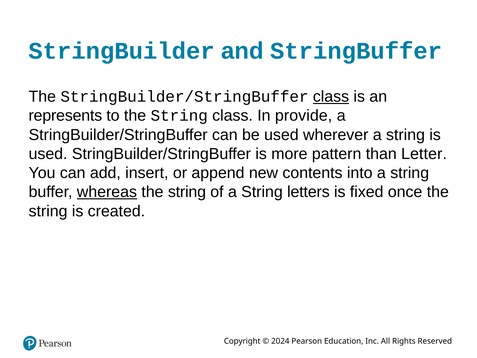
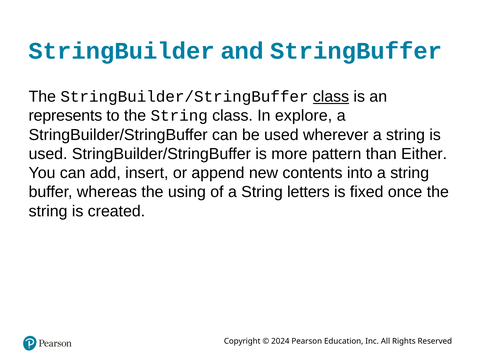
provide: provide -> explore (304, 116)
Letter: Letter -> Either (424, 154)
whereas underline: present -> none (107, 192)
string: string -> using (187, 192)
